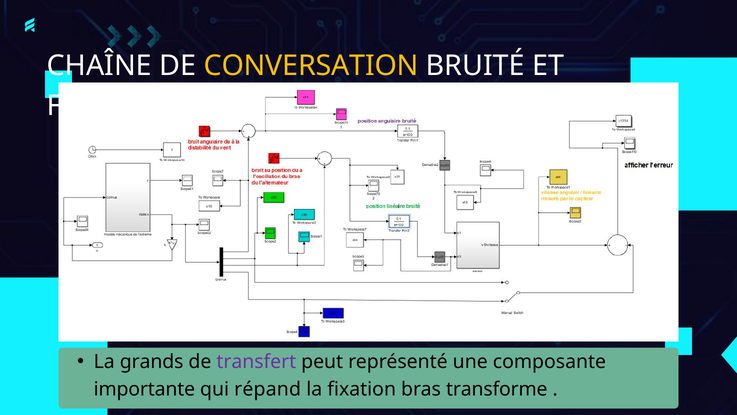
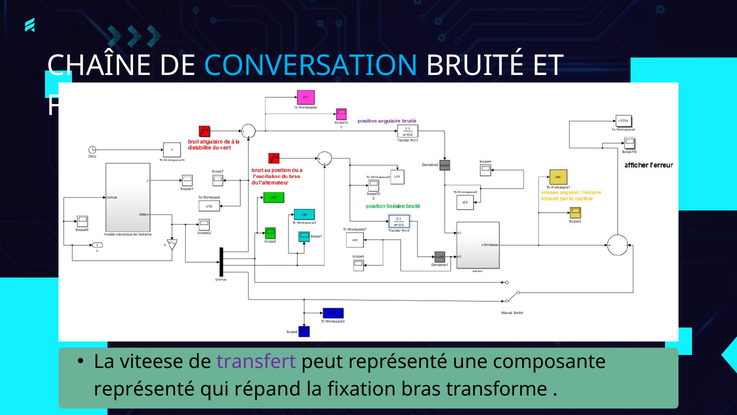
CONVERSATION colour: yellow -> light blue (311, 66)
grands: grands -> viteese (152, 362)
importante: importante -> représenté (144, 389)
